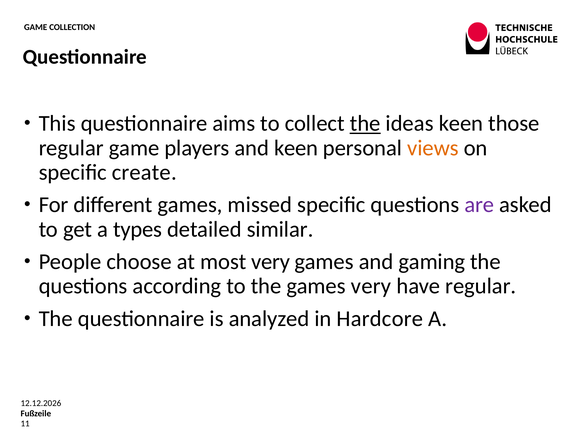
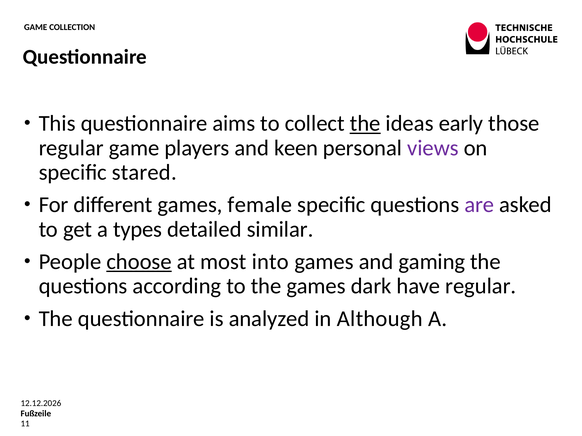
ideas keen: keen -> early (461, 124)
views colour: orange -> purple (433, 148)
create: create -> stared (144, 173)
missed: missed -> female (260, 205)
choose underline: none -> present (139, 262)
most very: very -> into (270, 262)
games very: very -> dark (371, 286)
Hardcore: Hardcore -> Although (380, 319)
